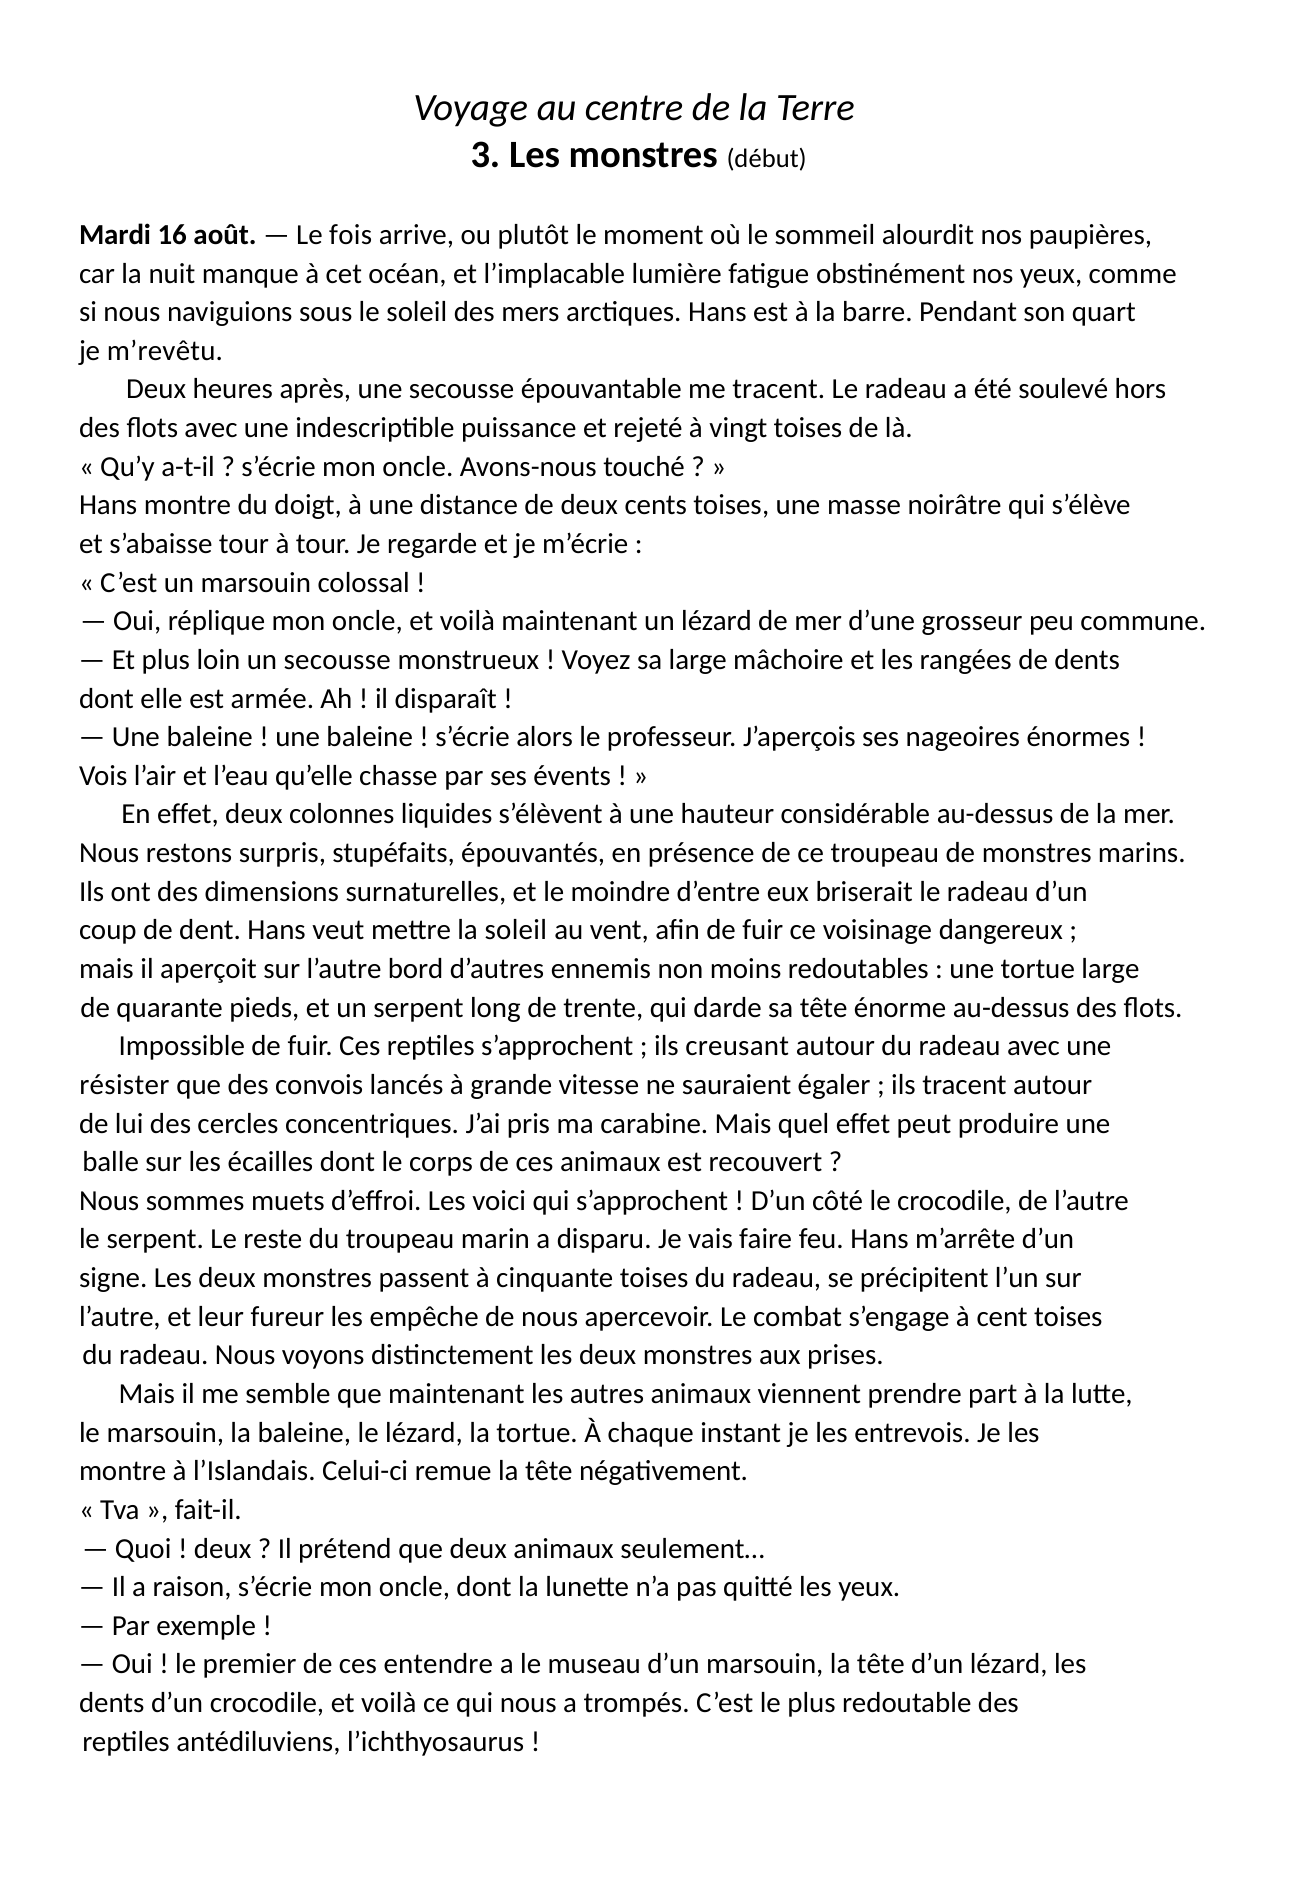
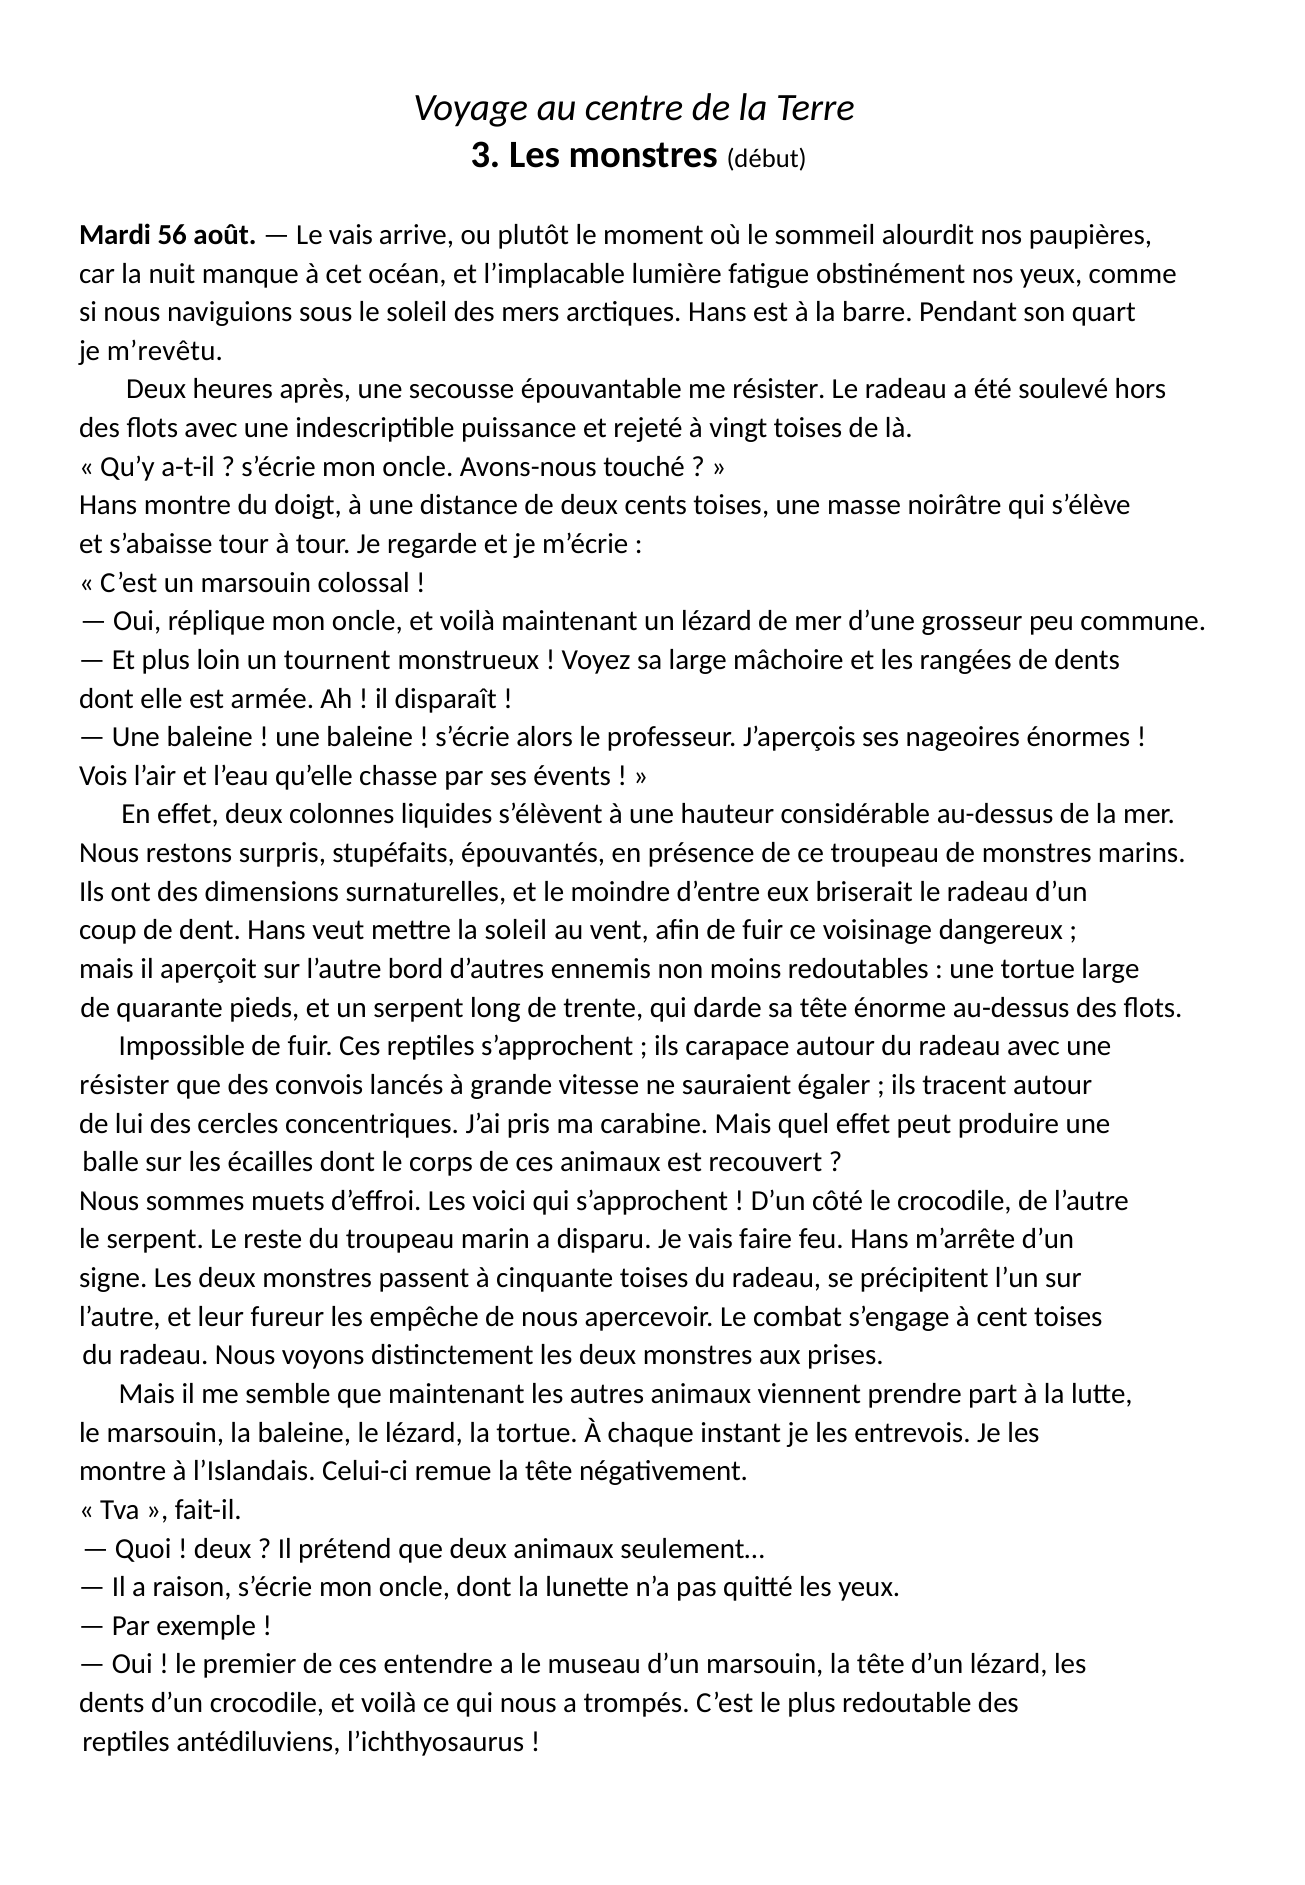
16: 16 -> 56 (172, 235)
Le fois: fois -> vais (351, 235)
me tracent: tracent -> résister (779, 389)
un secousse: secousse -> tournent (337, 660)
creusant: creusant -> carapace (737, 1046)
